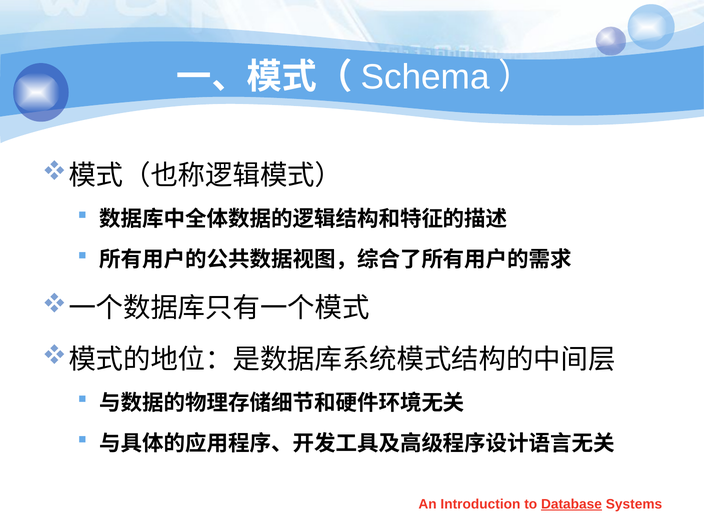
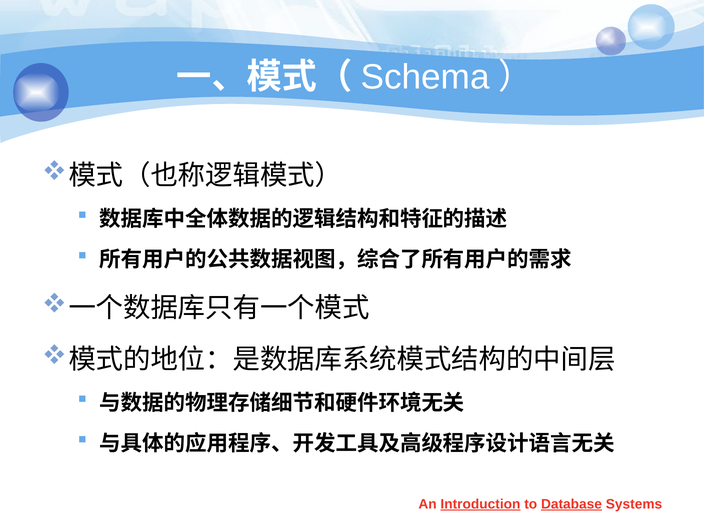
Introduction underline: none -> present (480, 504)
